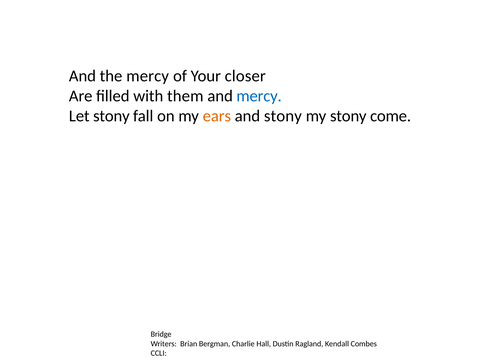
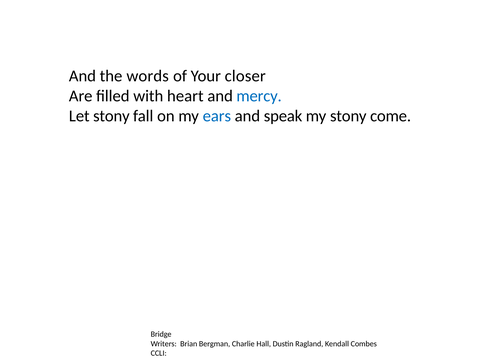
the mercy: mercy -> words (148, 76)
them: them -> heart (185, 96)
ears colour: orange -> blue (217, 116)
and stony: stony -> speak (283, 116)
